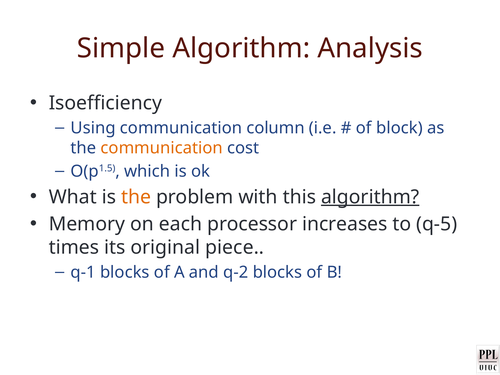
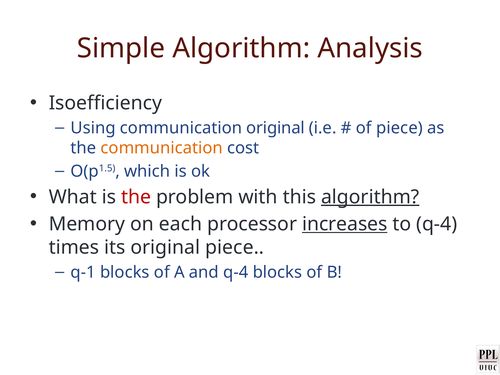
communication column: column -> original (276, 128)
of block: block -> piece (399, 128)
the colour: orange -> red (136, 197)
increases underline: none -> present (345, 224)
to q-5: q-5 -> q-4 (437, 224)
and q-2: q-2 -> q-4 (236, 272)
